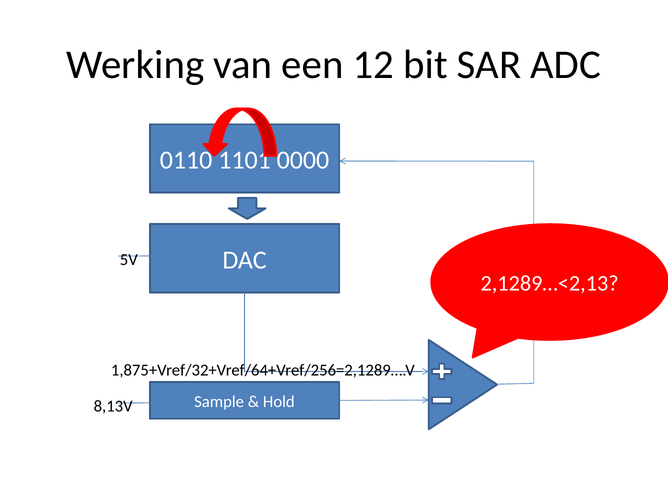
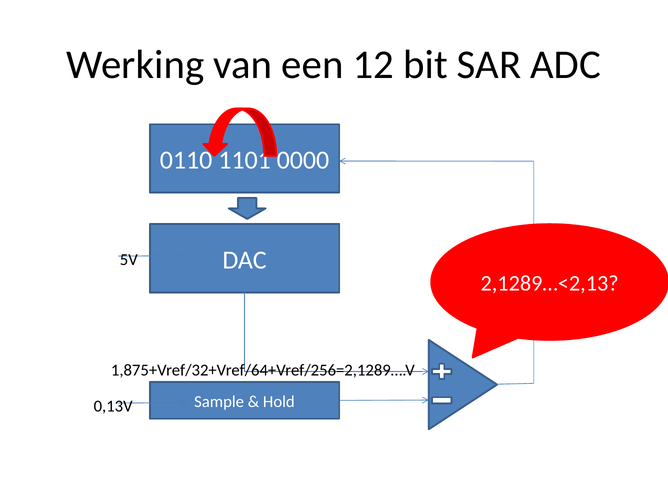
8,13V: 8,13V -> 0,13V (113, 406)
